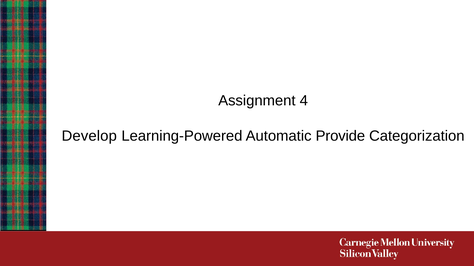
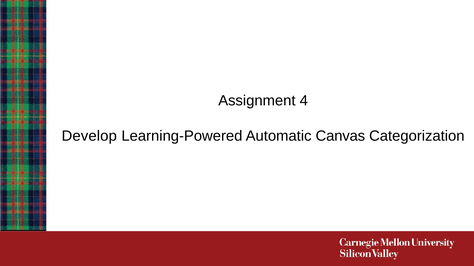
Provide: Provide -> Canvas (340, 136)
